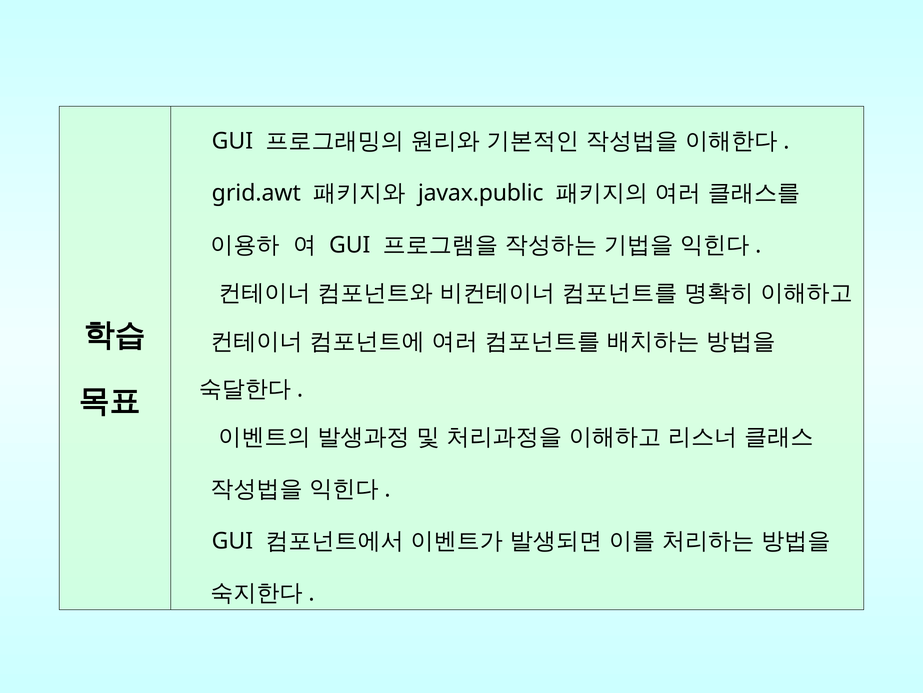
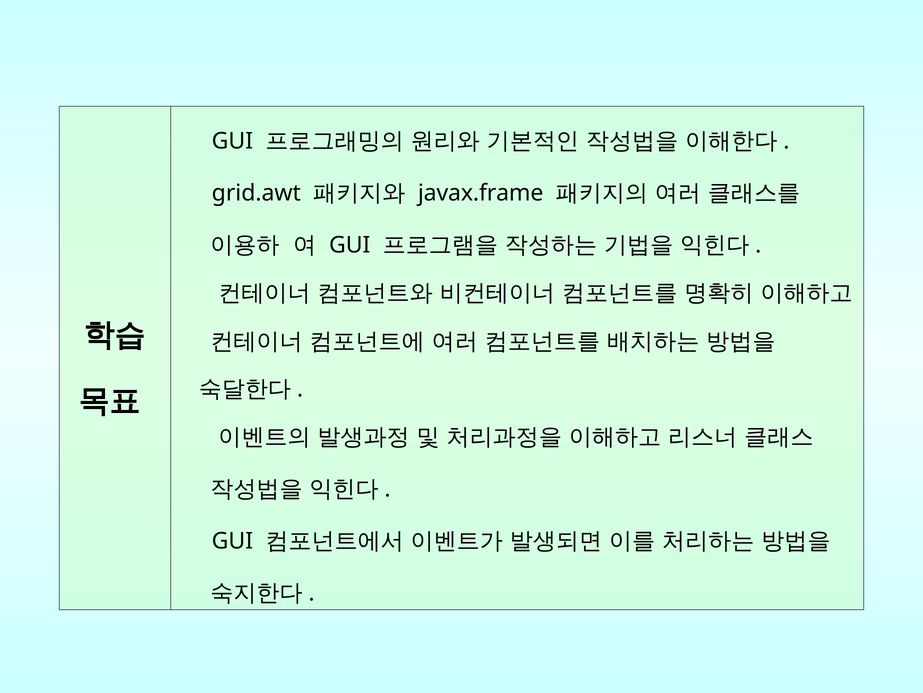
javax.public: javax.public -> javax.frame (481, 193)
